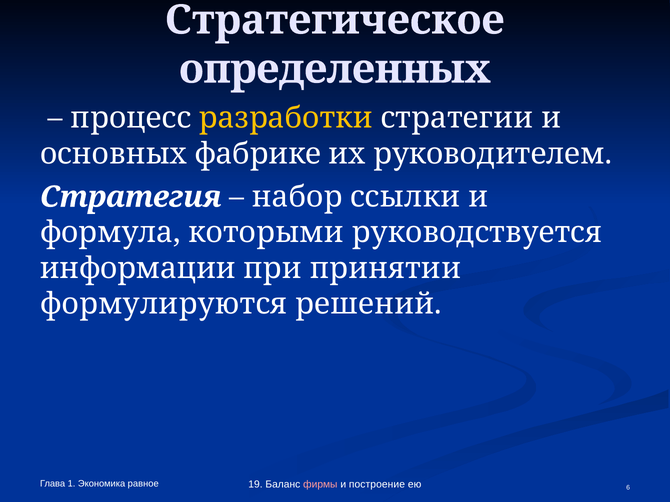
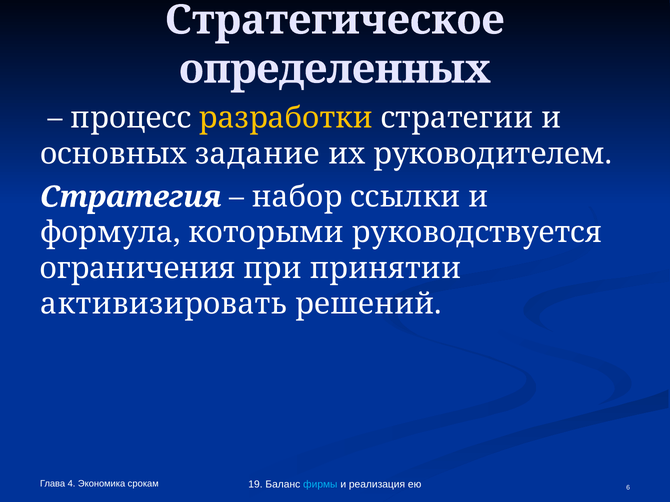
фабрике: фабрике -> задание (258, 154)
информации: информации -> ограничения (138, 269)
формулируются: формулируются -> активизировать (164, 304)
1: 1 -> 4 (72, 484)
равное: равное -> срокам (143, 484)
фирмы colour: pink -> light blue (320, 485)
построение: построение -> реализация (377, 485)
